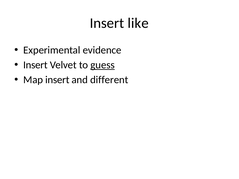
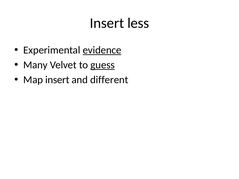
like: like -> less (138, 23)
evidence underline: none -> present (102, 50)
Insert: Insert -> Many (35, 65)
